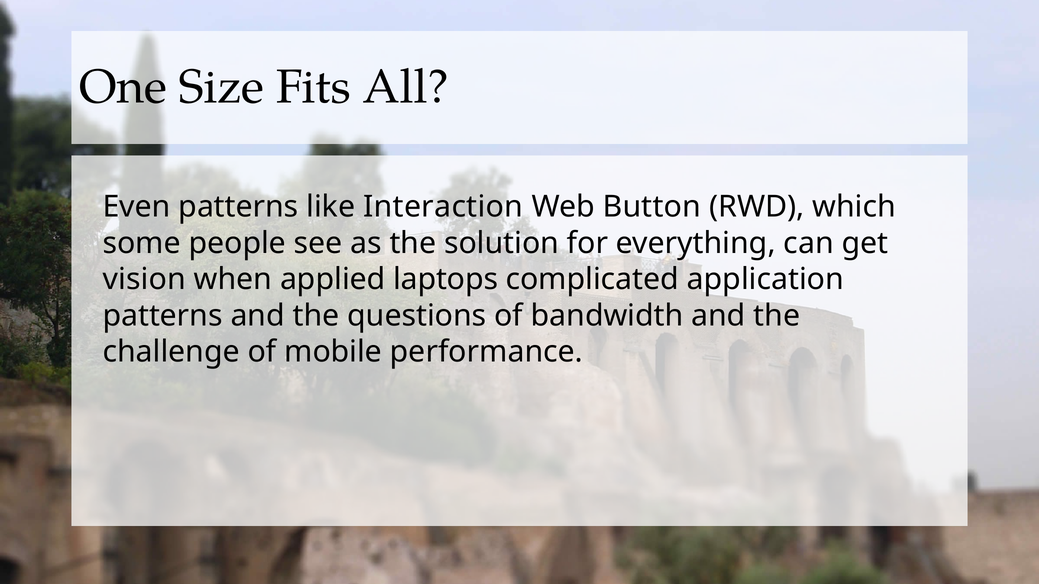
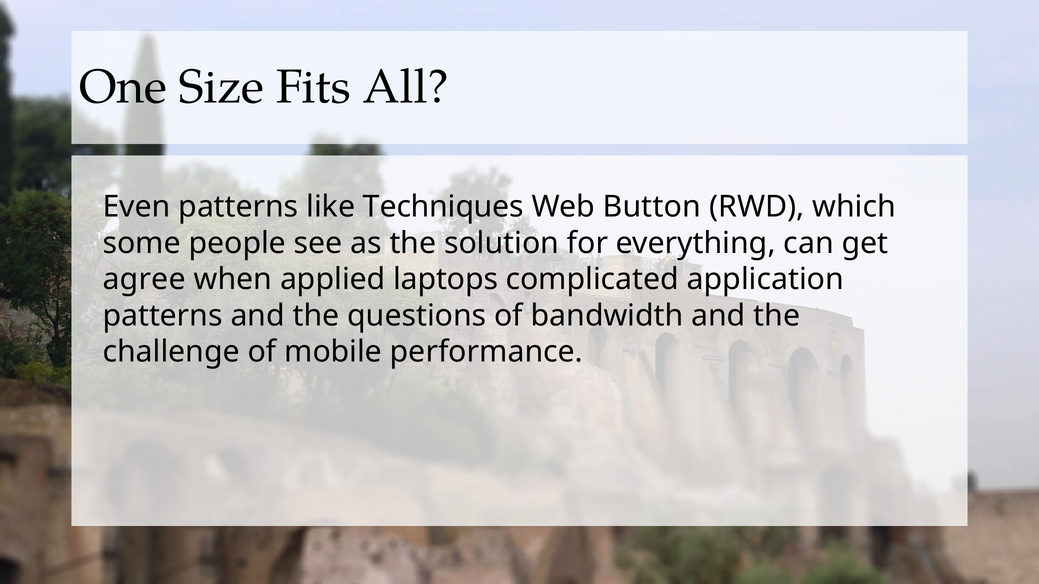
Interaction: Interaction -> Techniques (443, 207)
vision: vision -> agree (144, 280)
